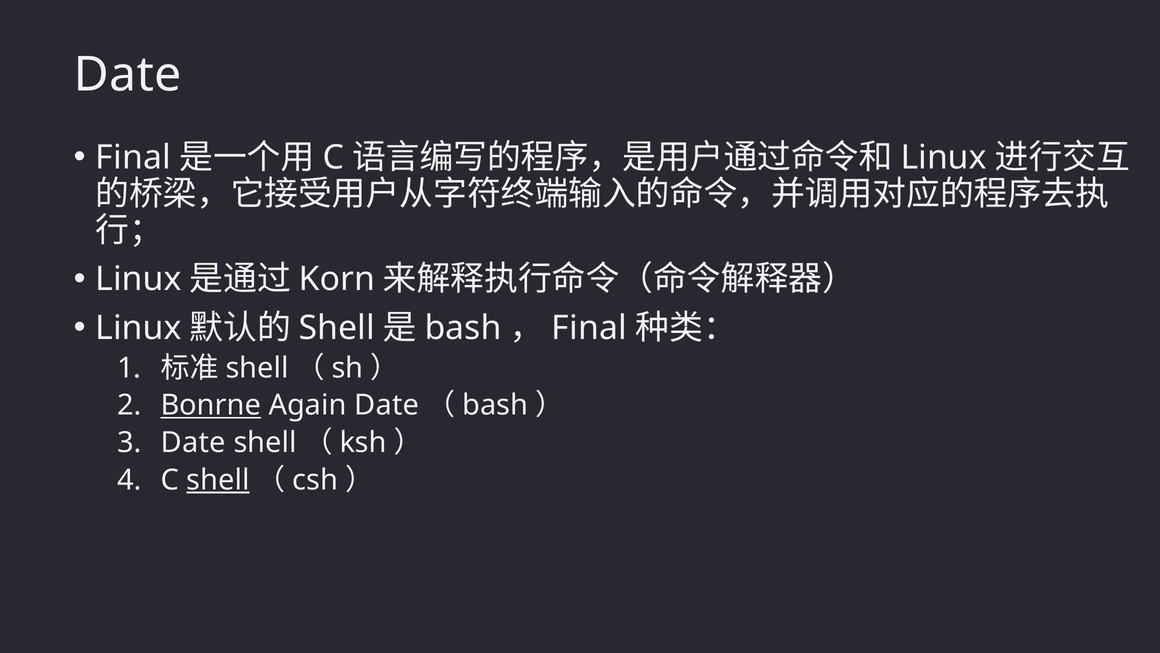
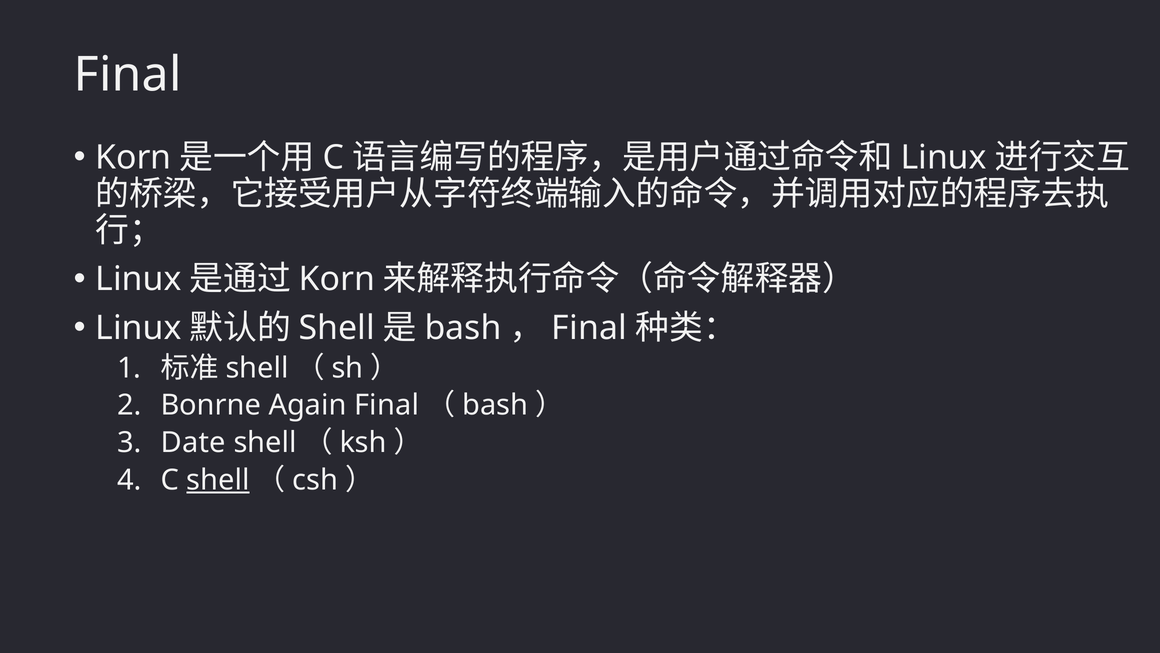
Date: Date -> Final (128, 75)
Final: Final -> Korn (133, 157)
Bonrne underline: present -> none (211, 405)
Again Date: Date -> Final (387, 405)
